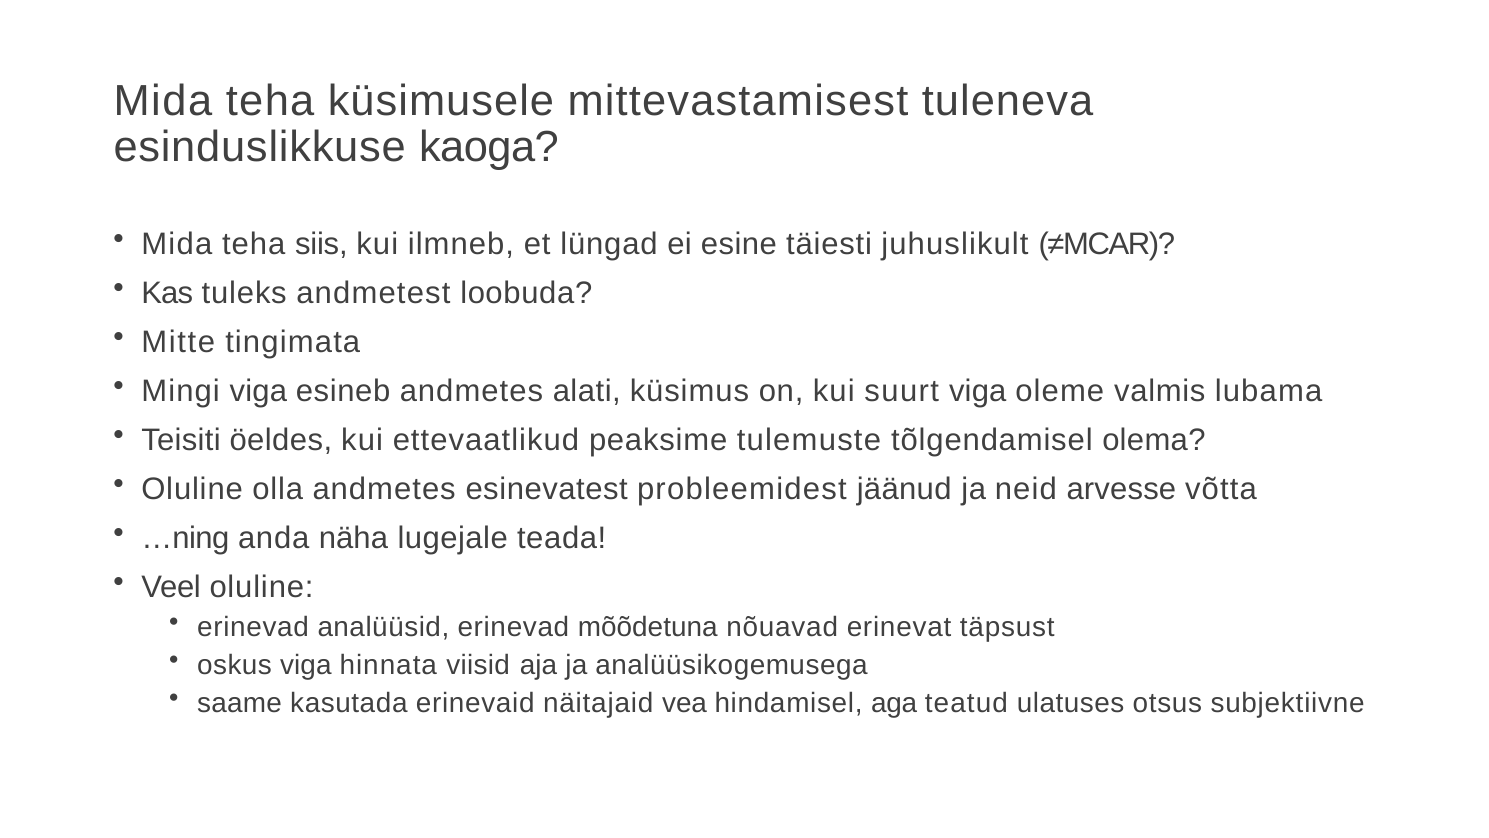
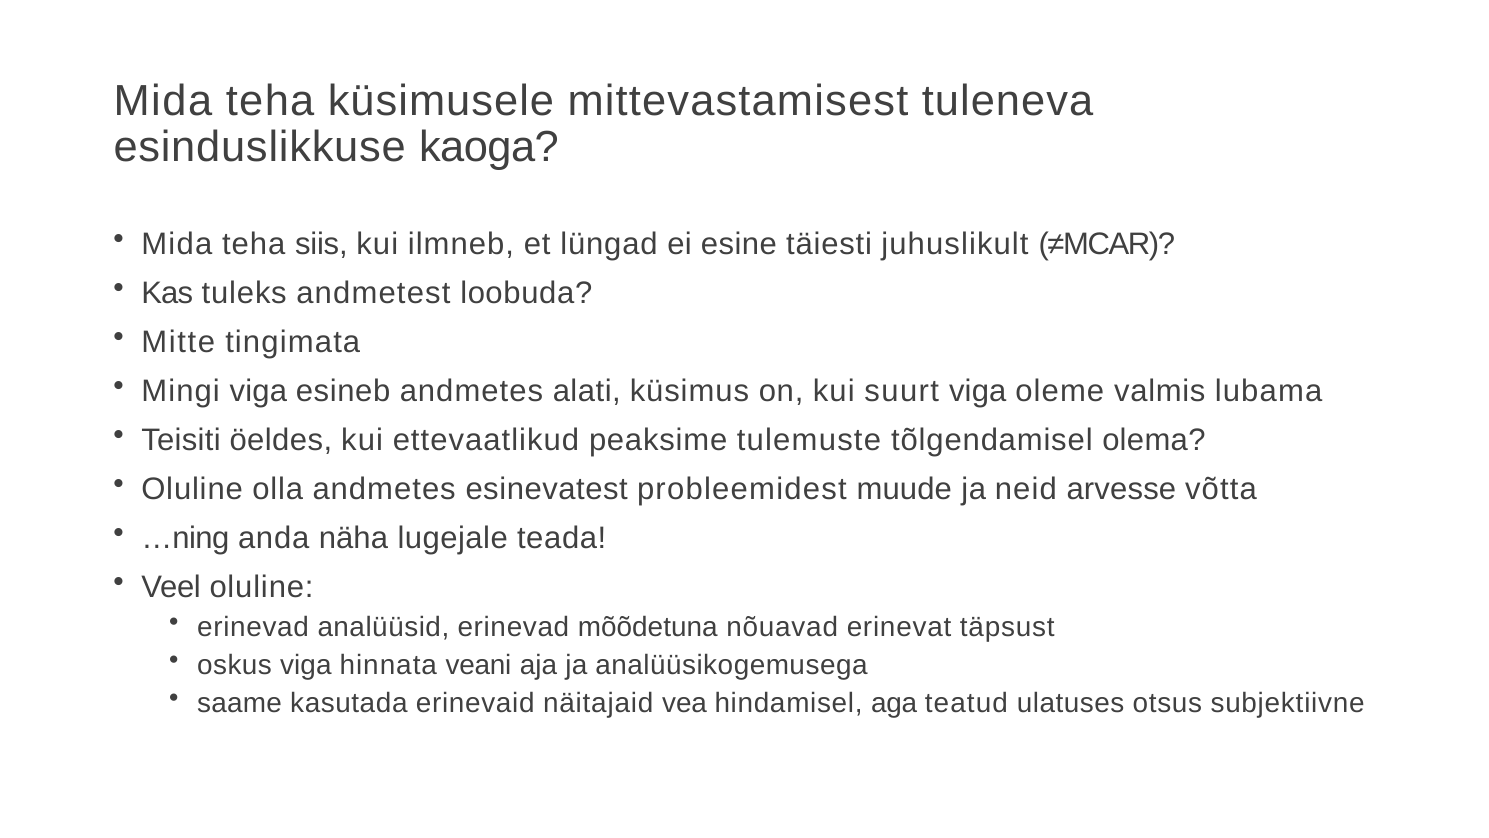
jäänud: jäänud -> muude (904, 489)
viisid: viisid -> veani (478, 665)
